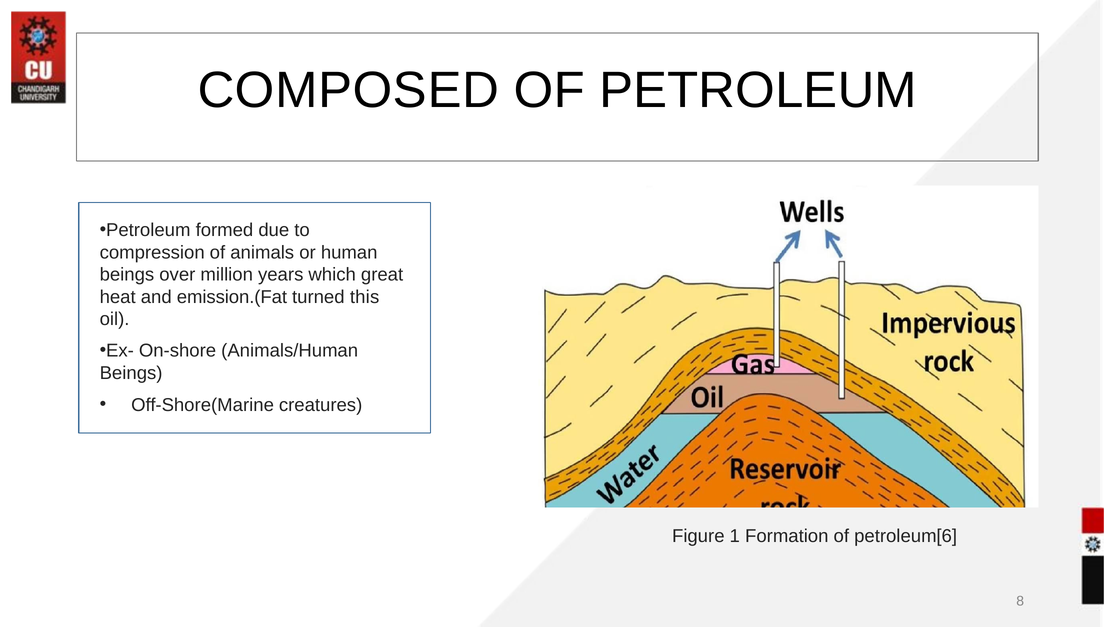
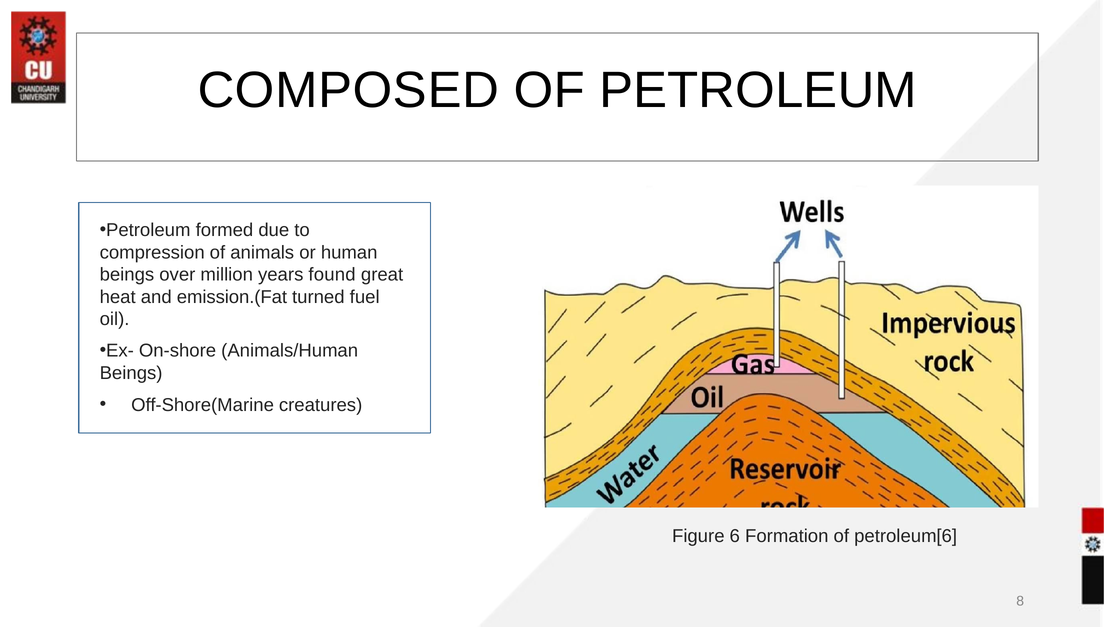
which: which -> found (332, 275)
this: this -> fuel (365, 297)
1: 1 -> 6 (735, 536)
